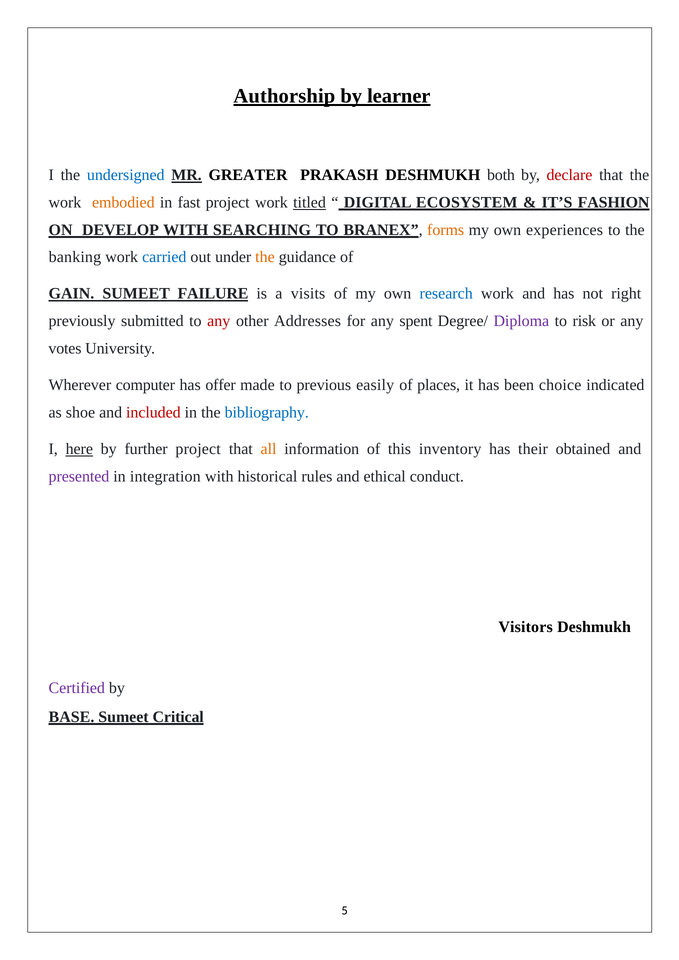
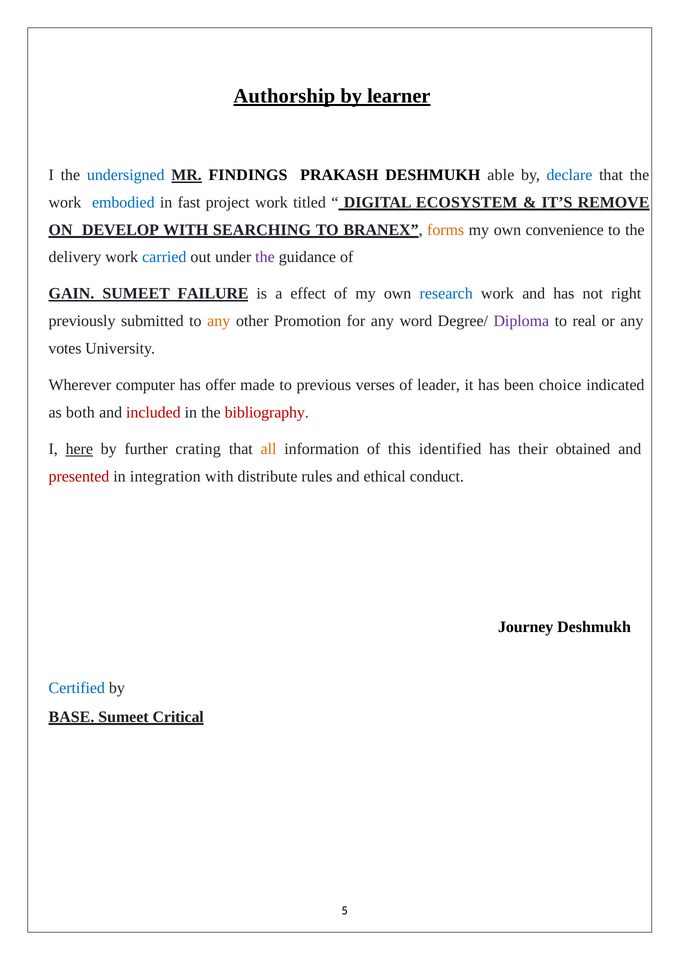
GREATER: GREATER -> FINDINGS (248, 175)
both: both -> able (501, 175)
declare colour: red -> blue (569, 175)
embodied colour: orange -> blue (123, 203)
titled underline: present -> none (310, 203)
FASHION: FASHION -> REMOVE (614, 203)
experiences: experiences -> convenience (565, 230)
banking: banking -> delivery (75, 257)
the colour: orange -> purple (265, 257)
visits: visits -> effect (308, 294)
any colour: red -> orange (219, 321)
Addresses: Addresses -> Promotion (308, 321)
spent: spent -> word (416, 321)
risk: risk -> real (584, 321)
easily: easily -> verses (375, 385)
places: places -> leader (439, 385)
shoe: shoe -> both (80, 413)
bibliography colour: blue -> red (267, 413)
further project: project -> crating (198, 449)
inventory: inventory -> identified (450, 449)
presented colour: purple -> red (79, 477)
historical: historical -> distribute (268, 477)
Visitors: Visitors -> Journey (526, 628)
Certified colour: purple -> blue (77, 689)
